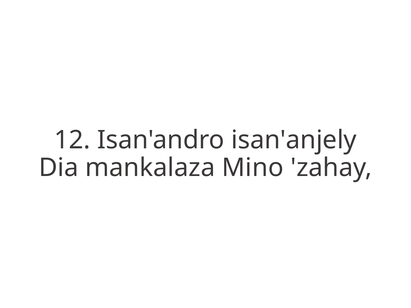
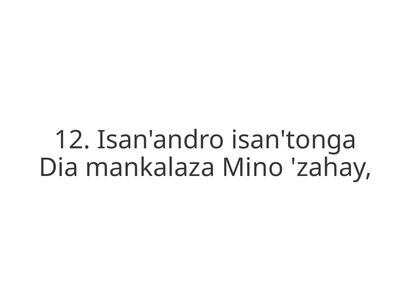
isan'anjely: isan'anjely -> isan'tonga (294, 140)
